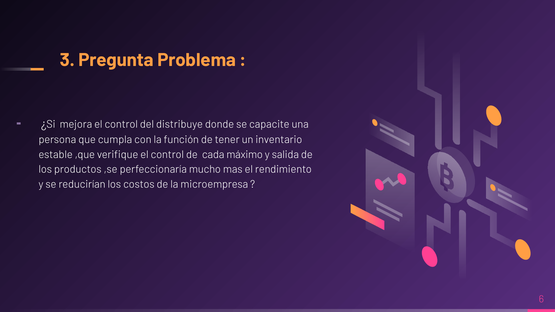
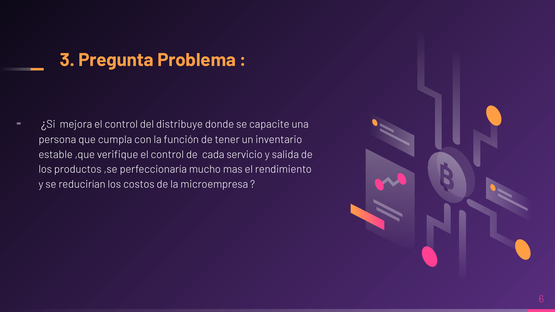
máximo: máximo -> servicio (245, 155)
